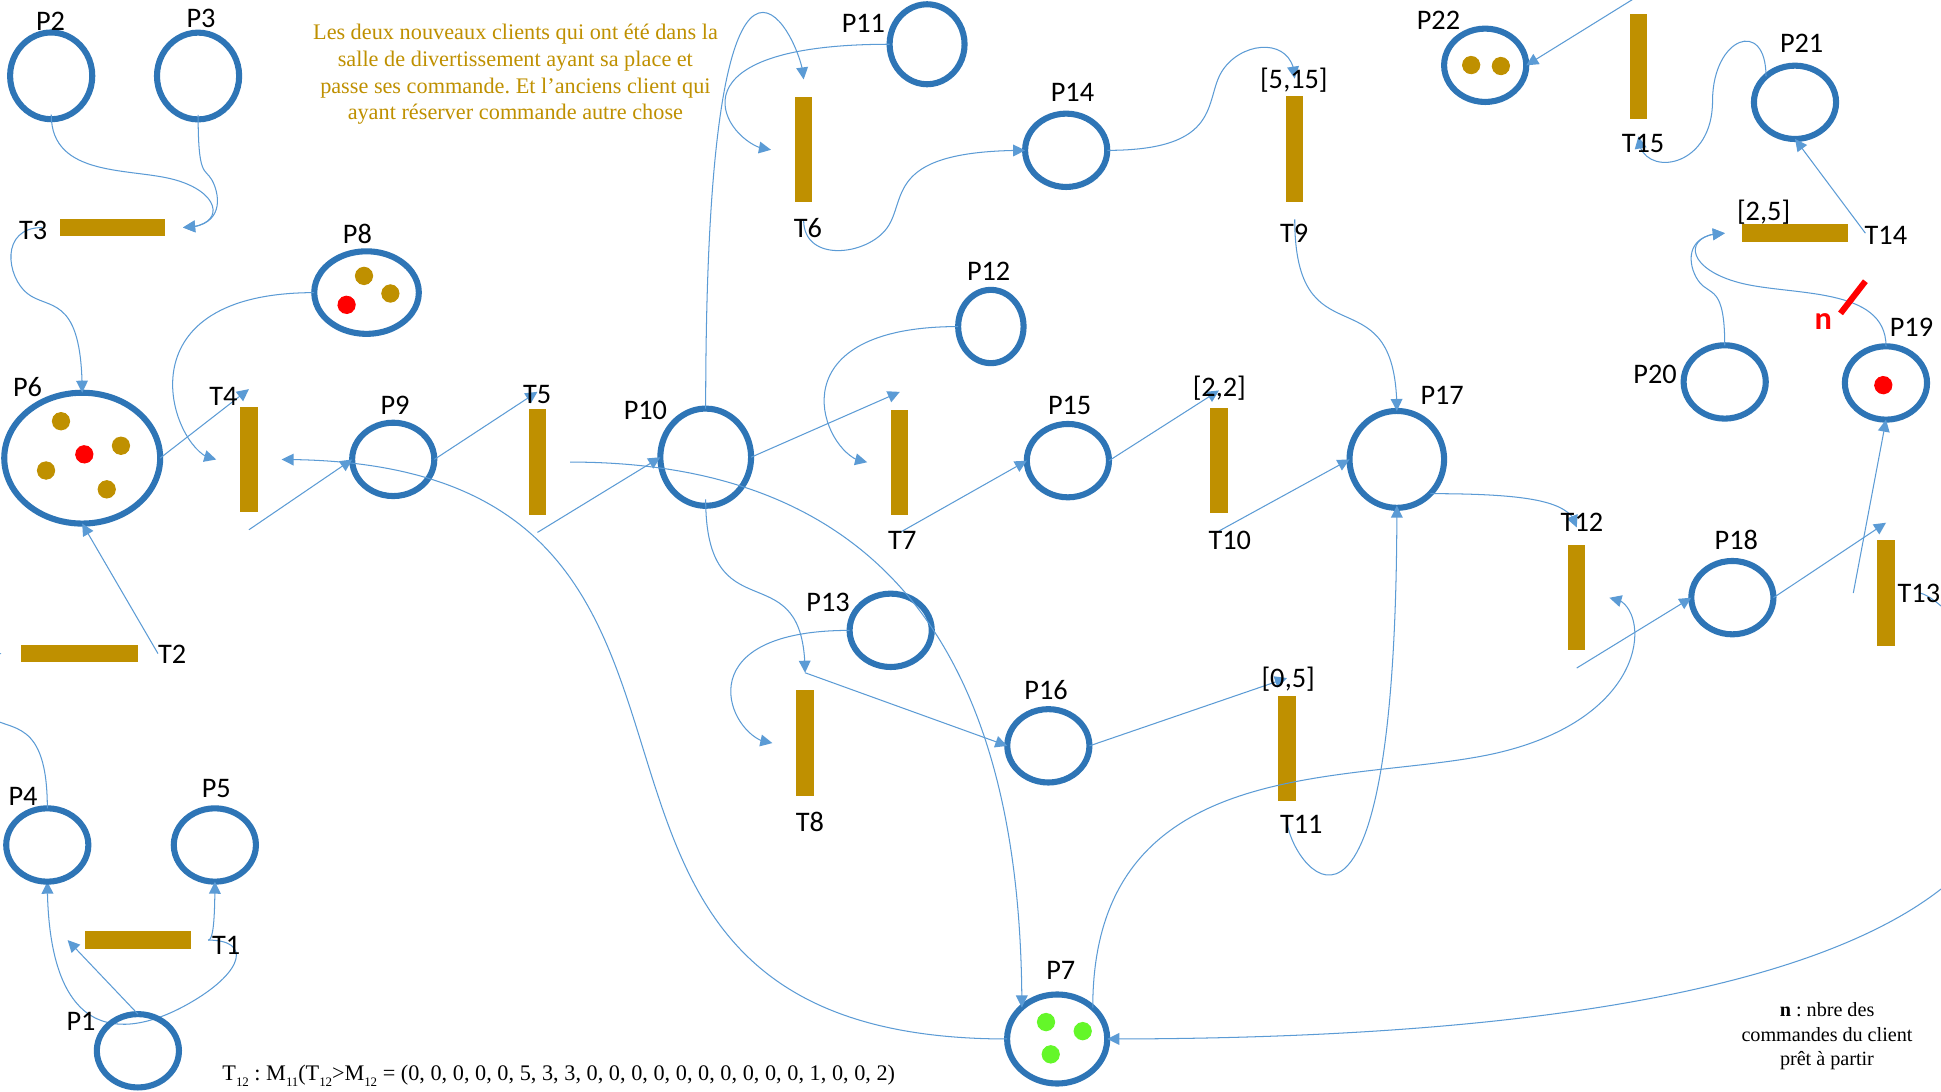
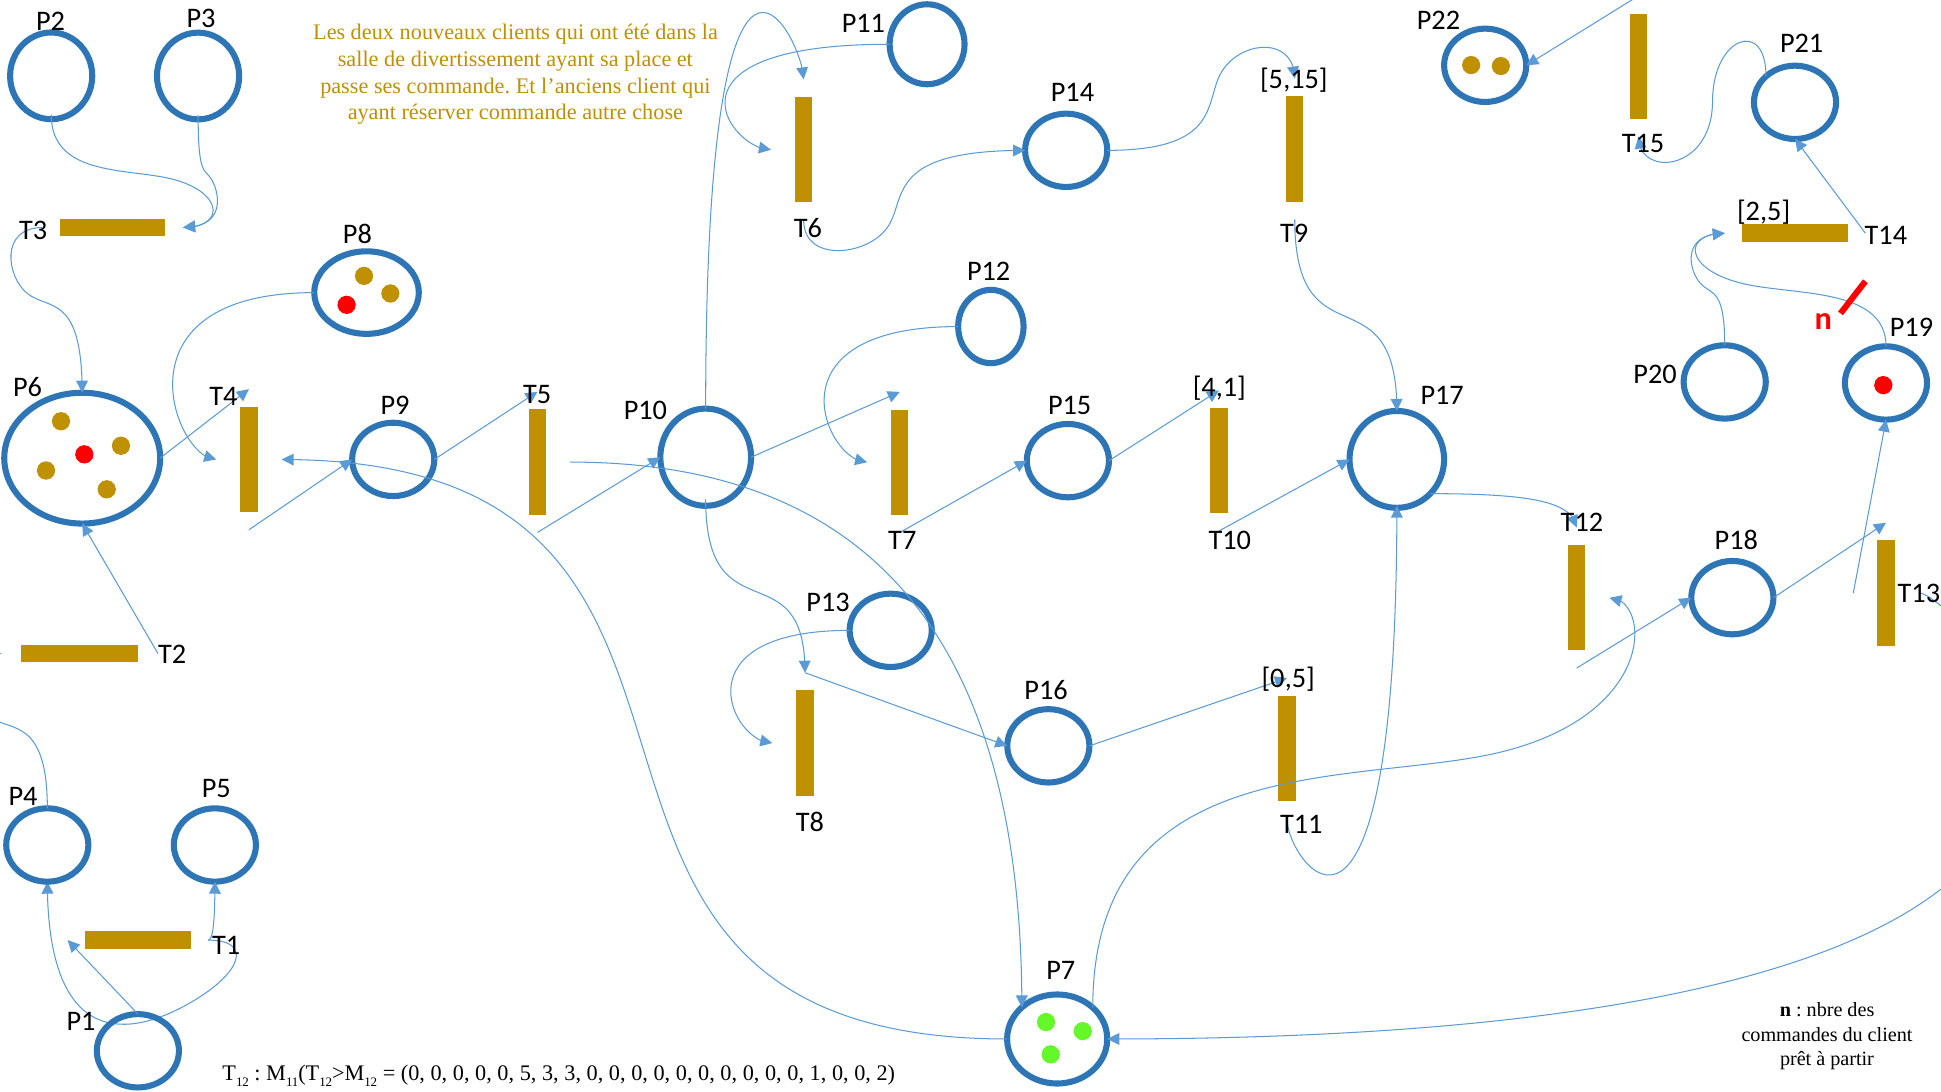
2,2: 2,2 -> 4,1 (1219, 387)
